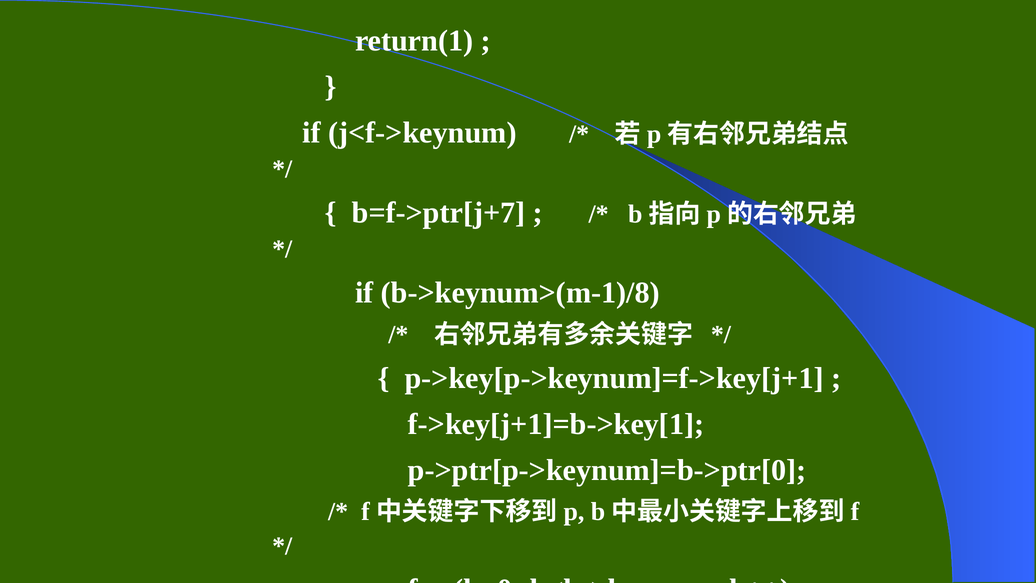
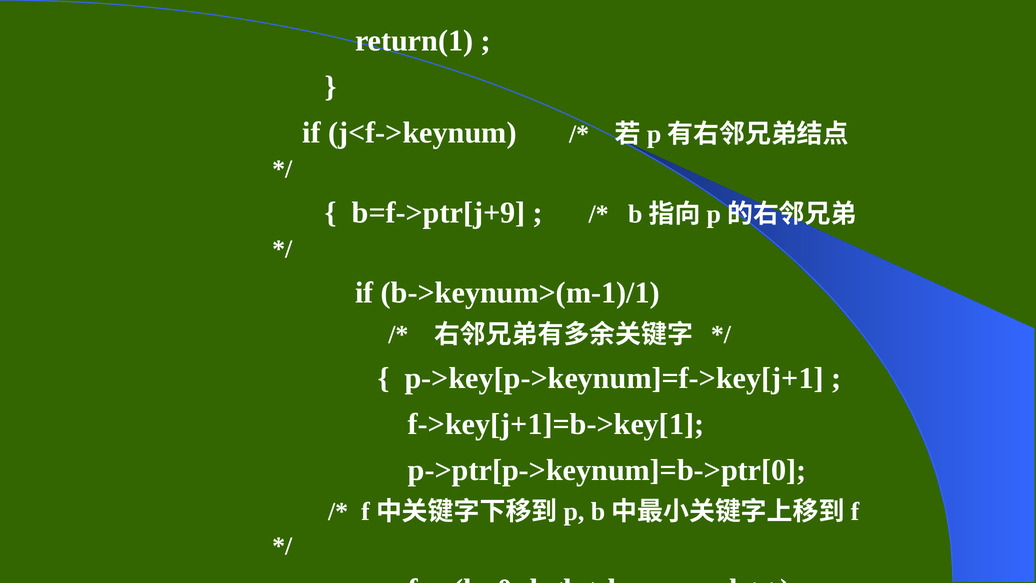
b=f->ptr[j+7: b=f->ptr[j+7 -> b=f->ptr[j+9 (439, 213)
b->keynum>(m-1)/8: b->keynum>(m-1)/8 -> b->keynum>(m-1)/1 (520, 293)
